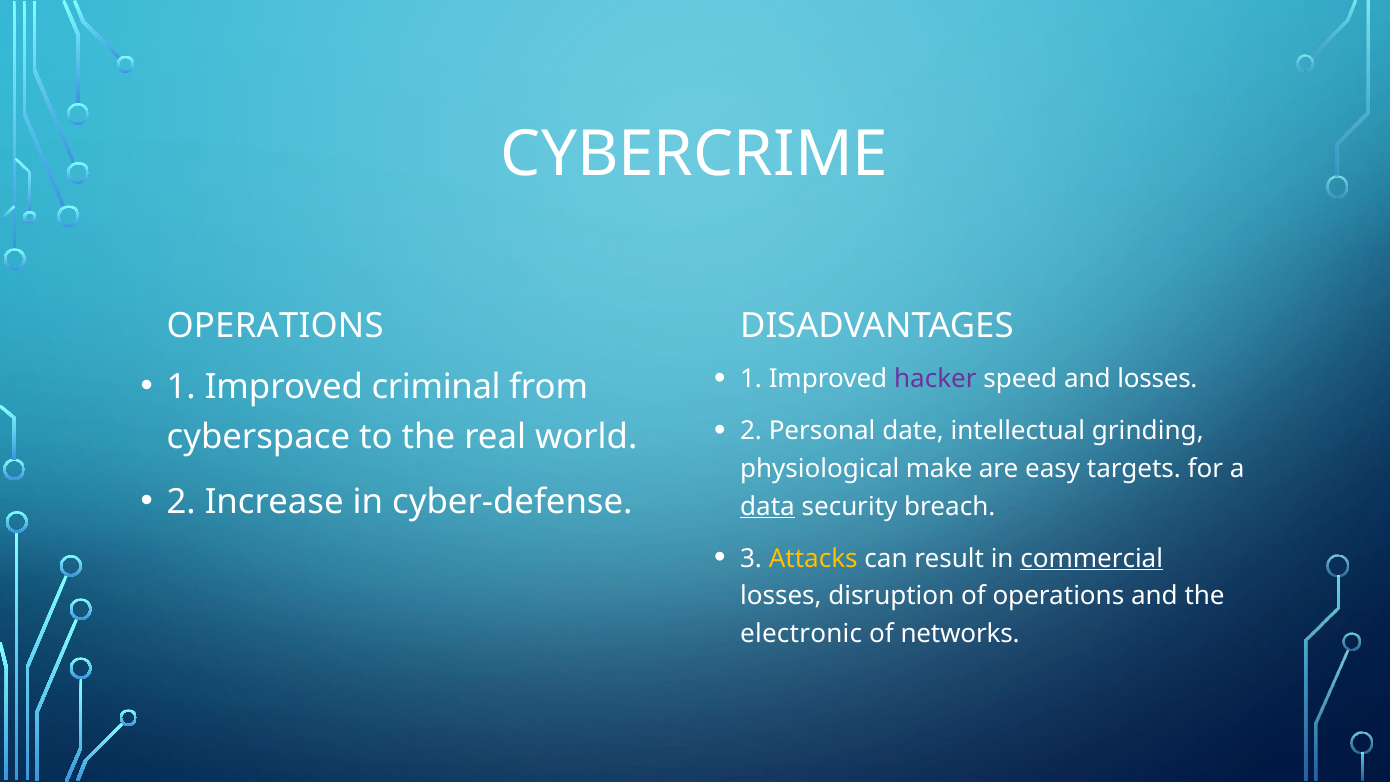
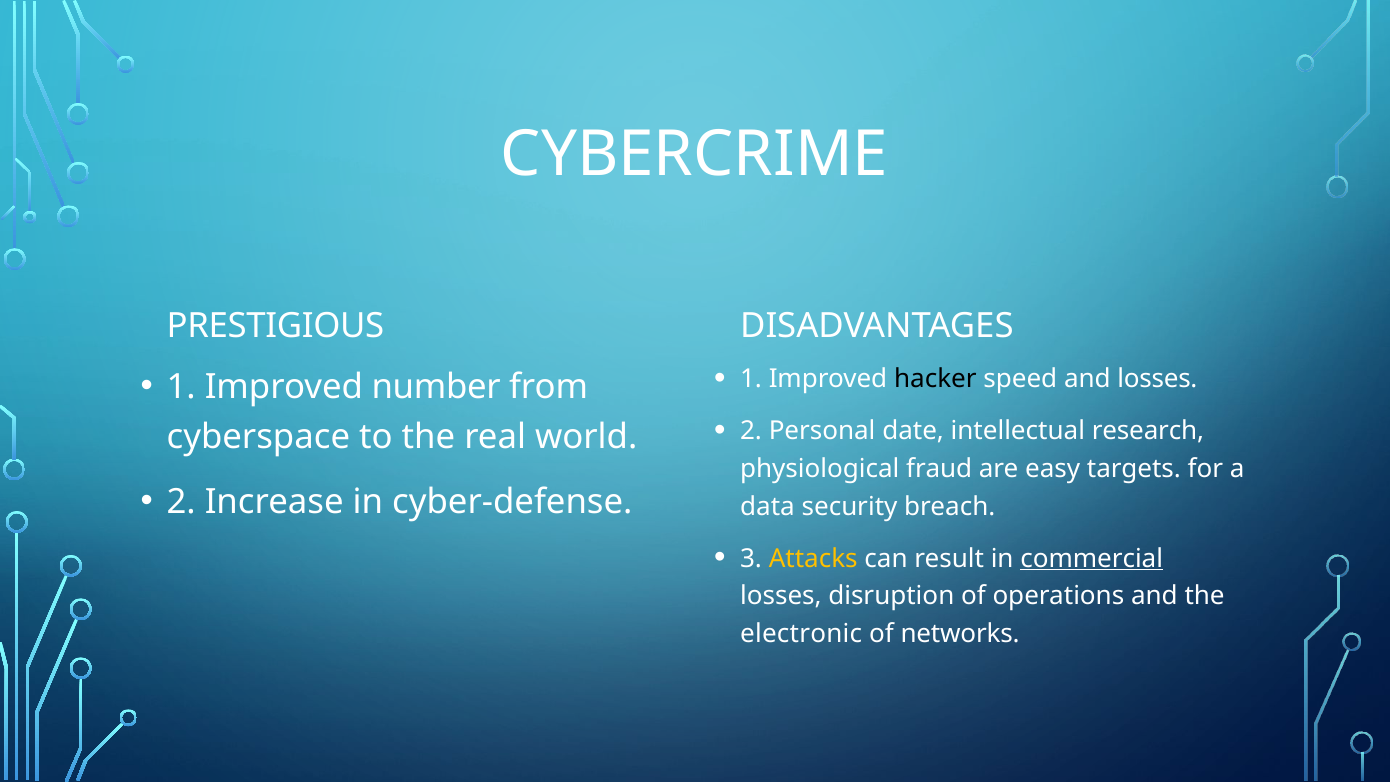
OPERATIONS: OPERATIONS -> PRESTIGIOUS (275, 326)
hacker colour: purple -> black (935, 379)
criminal: criminal -> number (436, 387)
grinding: grinding -> research (1148, 431)
make: make -> fraud (939, 469)
data underline: present -> none (767, 506)
